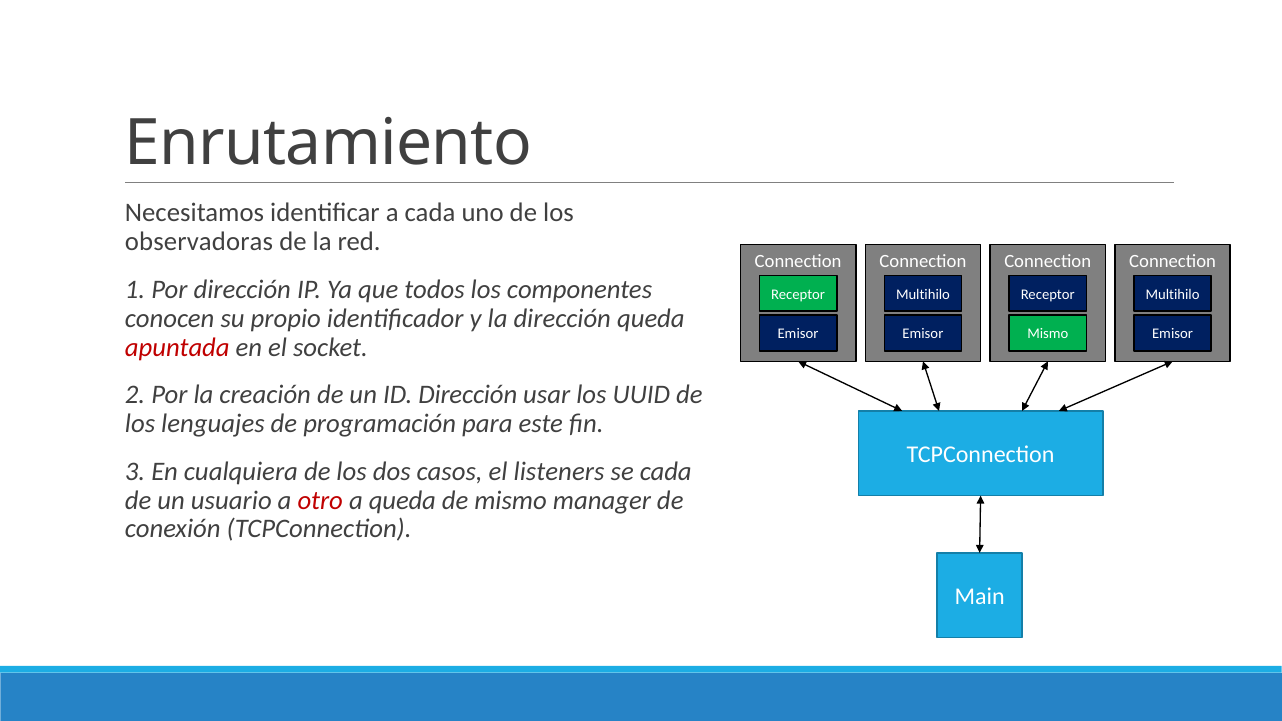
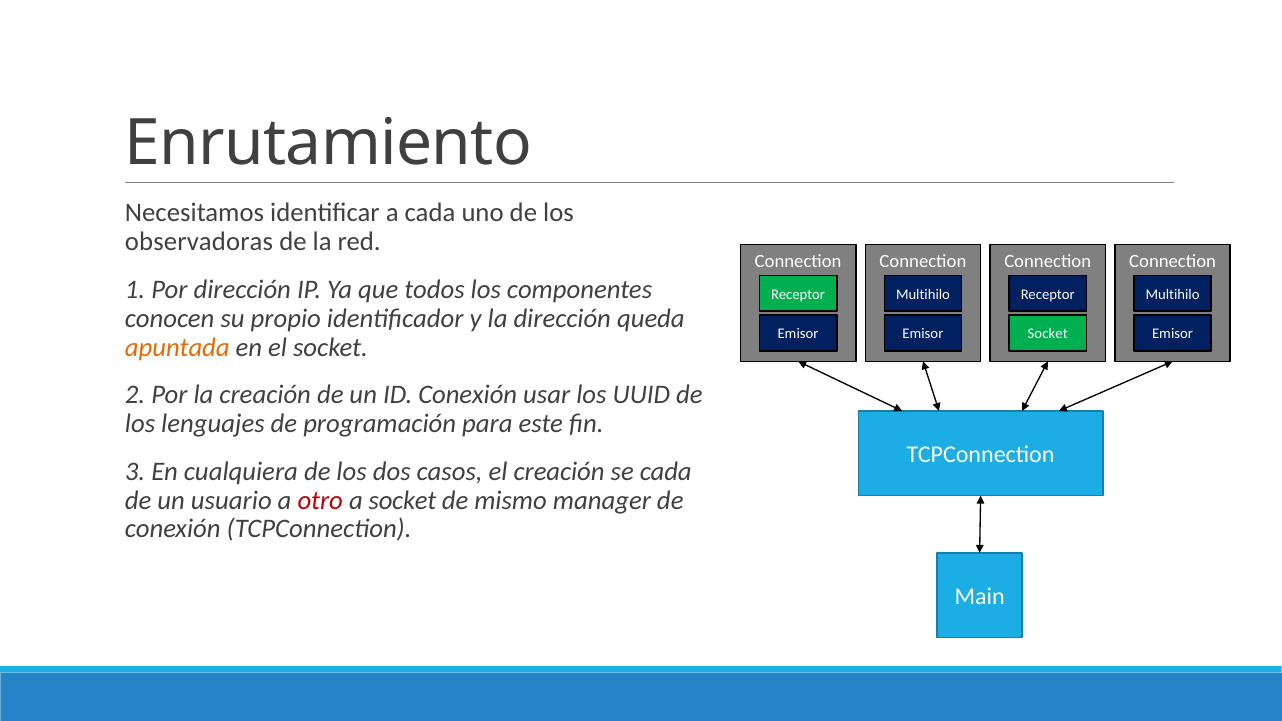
Mismo: Mismo -> Socket (1048, 334)
apuntada colour: red -> orange (177, 347)
ID Dirección: Dirección -> Conexión (468, 395)
el listeners: listeners -> creación (559, 471)
a queda: queda -> socket (402, 500)
